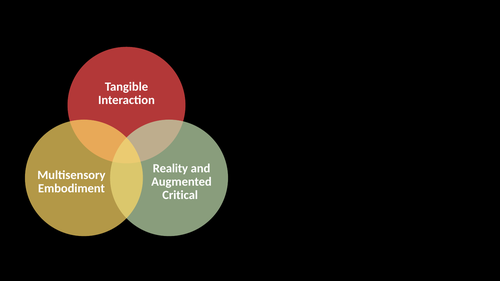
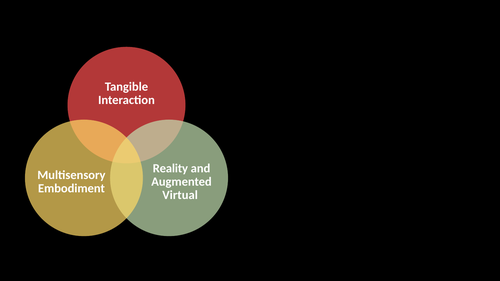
Critical: Critical -> Virtual (180, 195)
